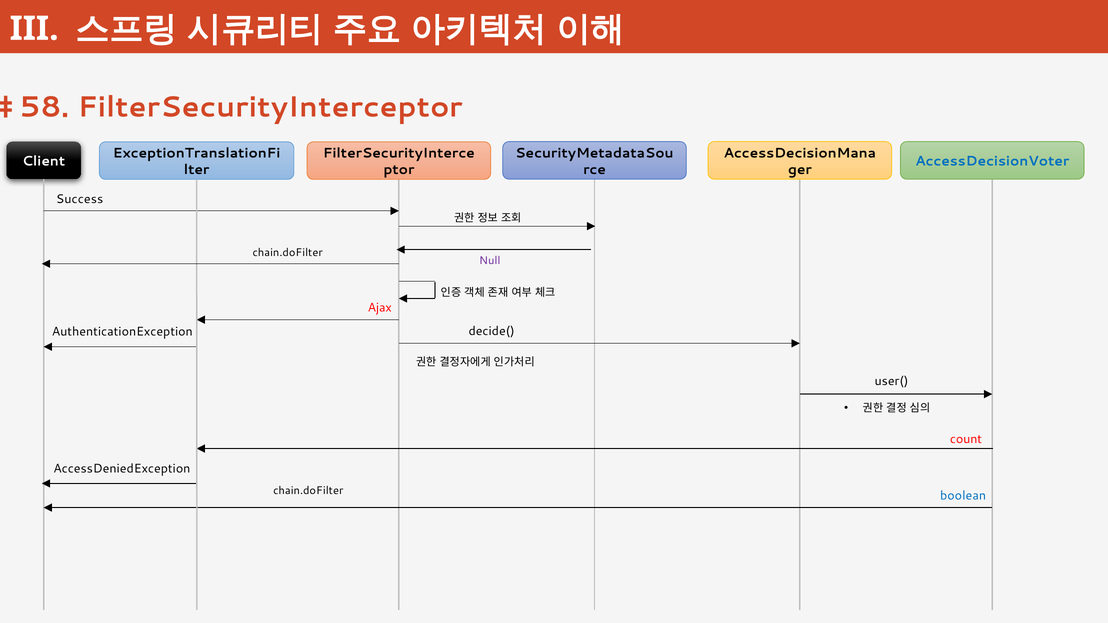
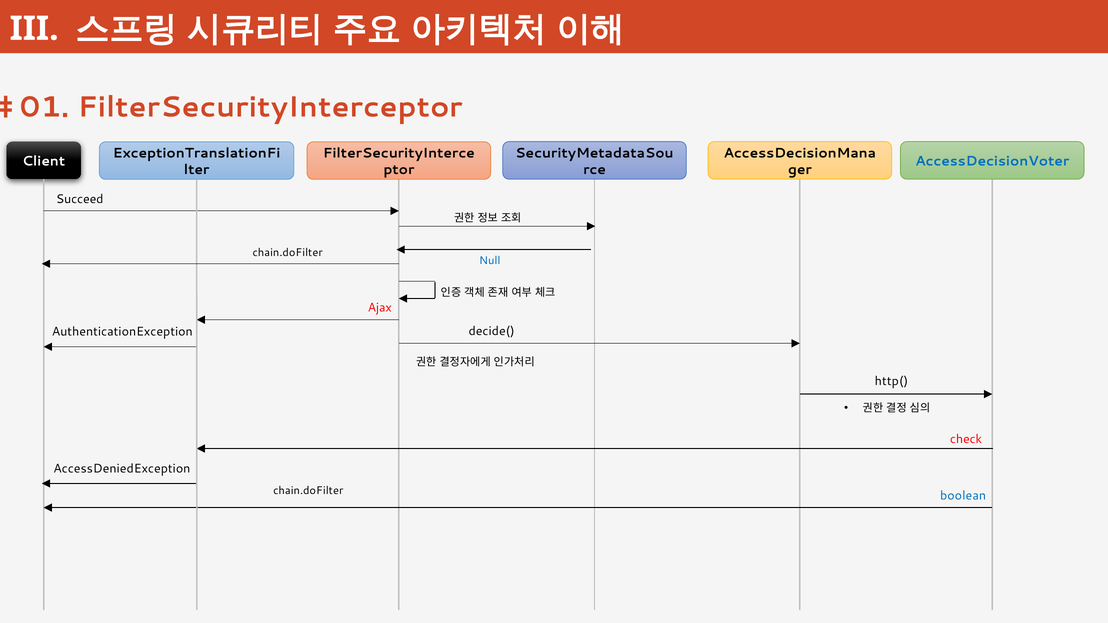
58: 58 -> 01 (45, 107)
Success: Success -> Succeed (80, 199)
Null colour: purple -> blue (490, 261)
user(: user( -> http( (891, 381)
count: count -> check (966, 439)
